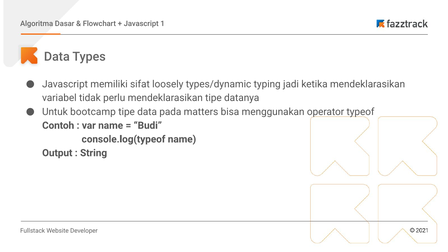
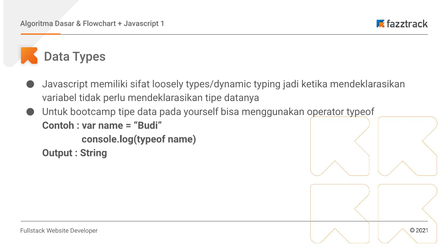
matters: matters -> yourself (201, 112)
